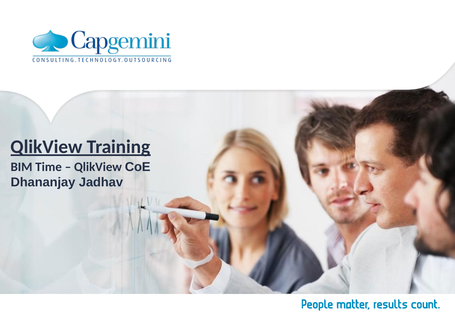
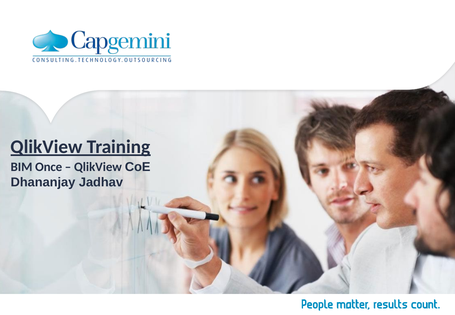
Time: Time -> Once (49, 167)
